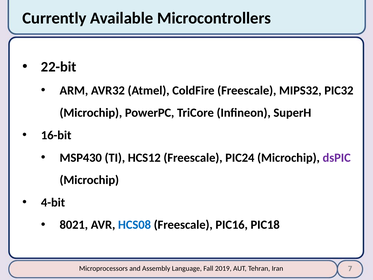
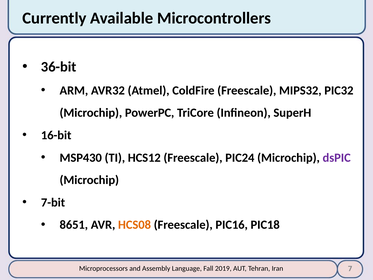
22-bit: 22-bit -> 36-bit (59, 67)
4-bit: 4-bit -> 7-bit (53, 202)
8021: 8021 -> 8651 (74, 225)
HCS08 colour: blue -> orange (134, 225)
